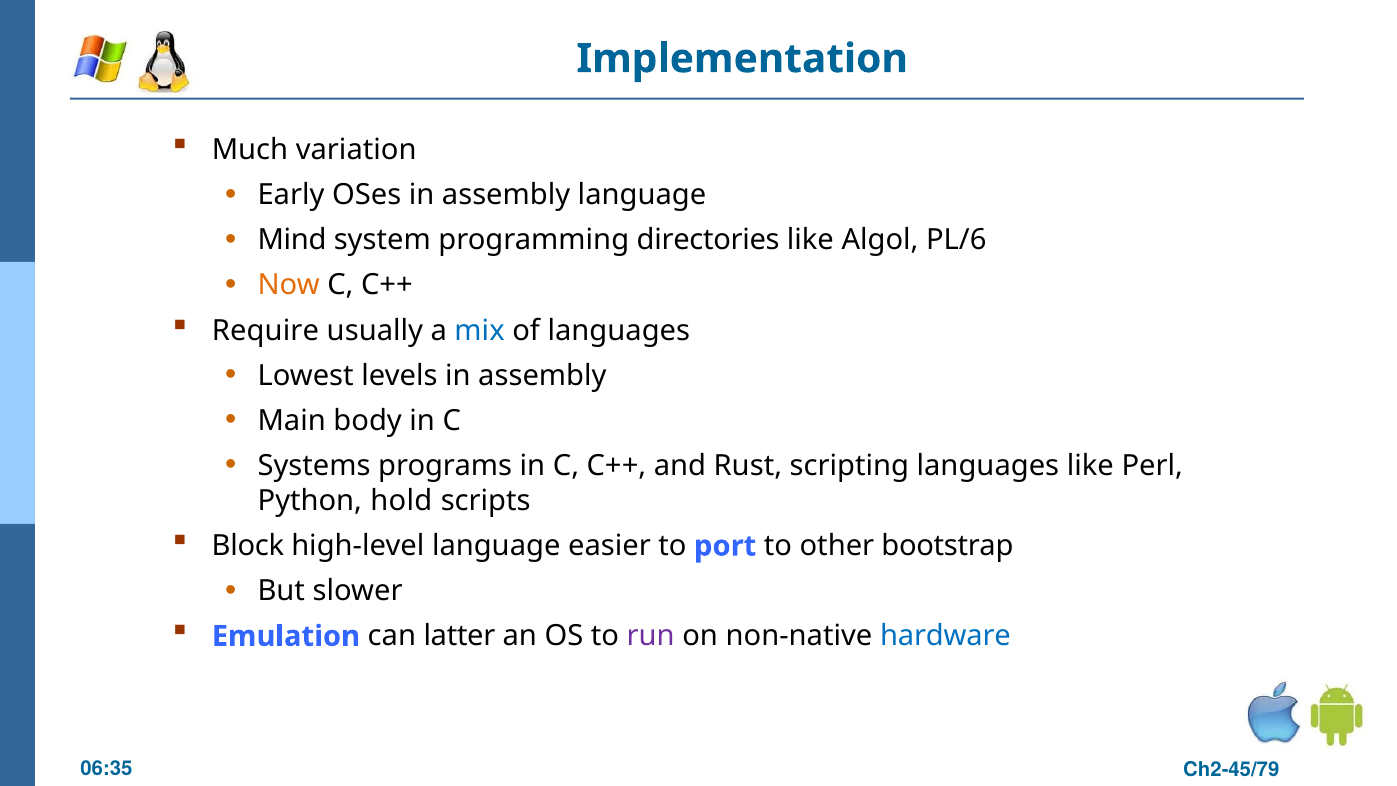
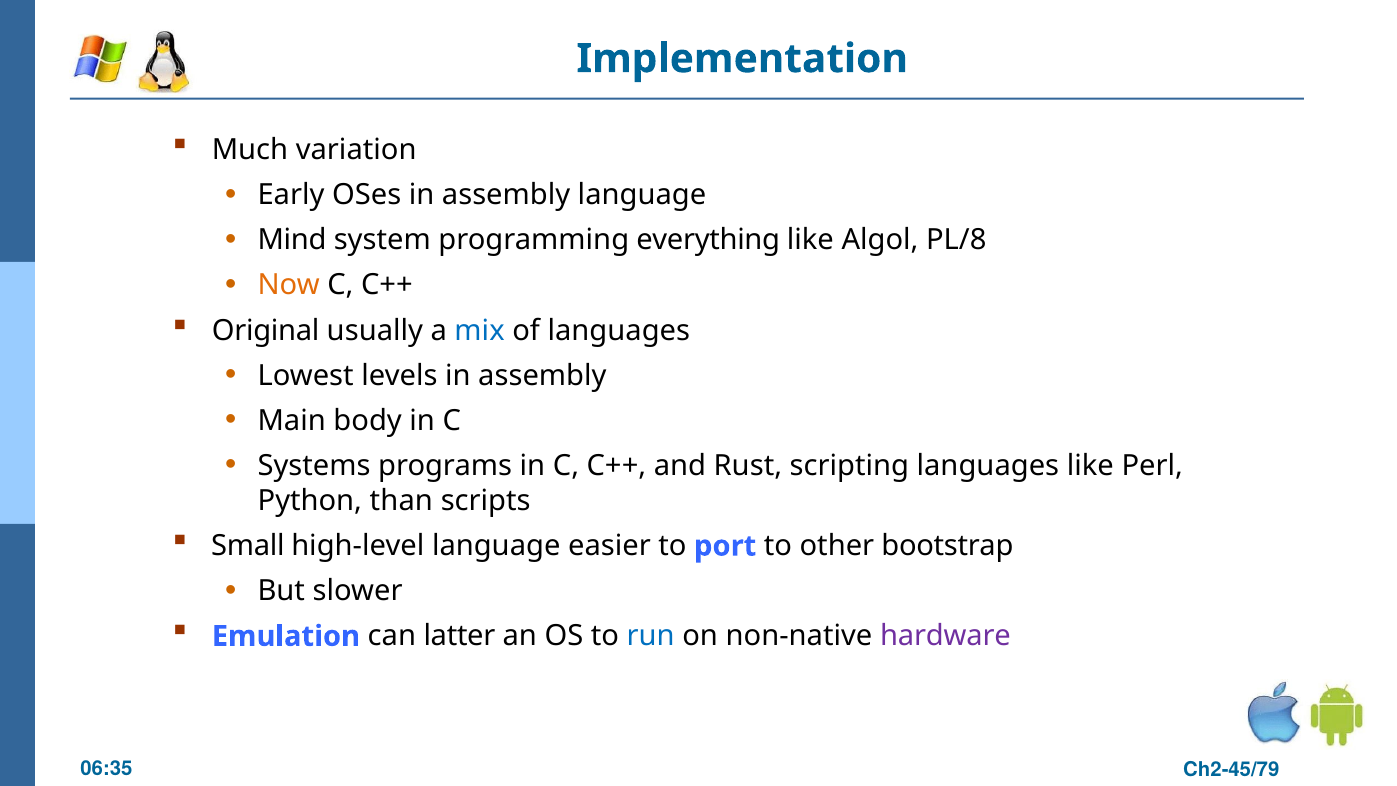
directories: directories -> everything (708, 240)
PL/6: PL/6 -> PL/8 (956, 240)
Require: Require -> Original (266, 330)
hold: hold -> than (401, 501)
Block: Block -> Small (248, 546)
run colour: purple -> blue (651, 636)
hardware colour: blue -> purple (945, 636)
